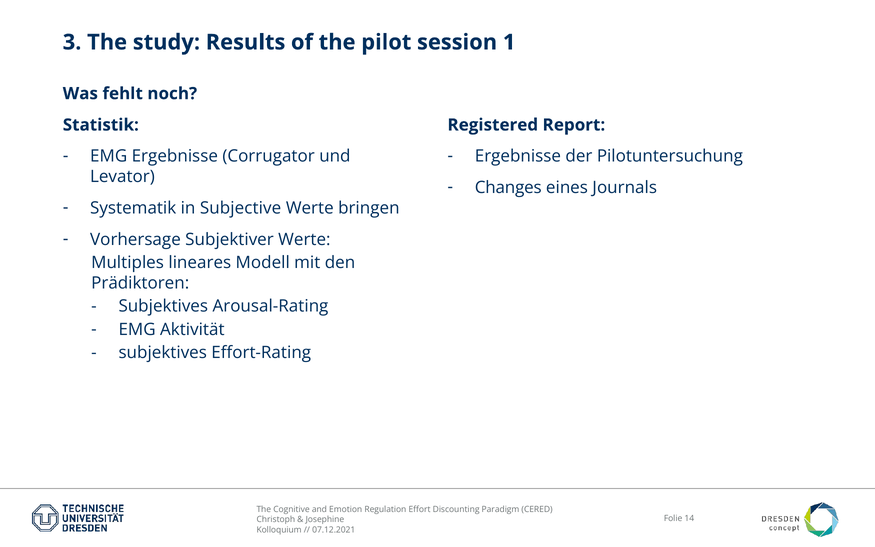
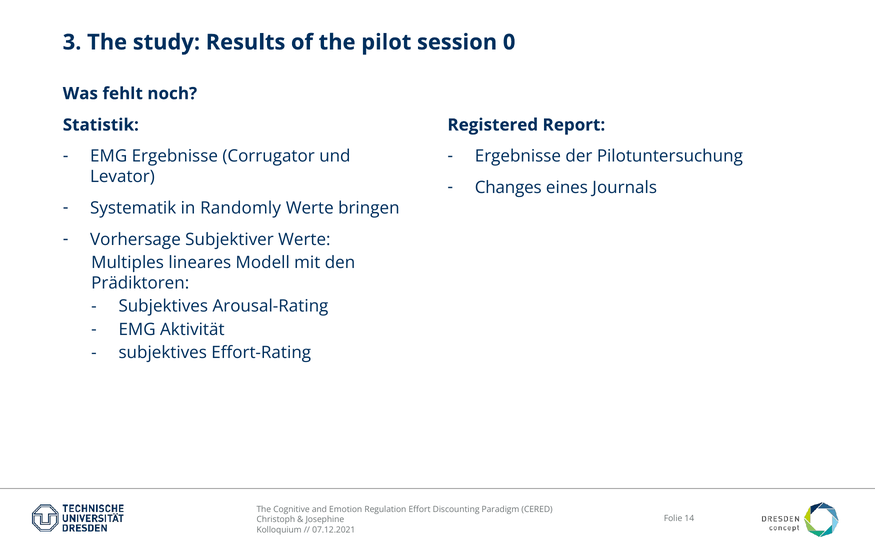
1: 1 -> 0 (509, 42)
Subjective: Subjective -> Randomly (241, 208)
